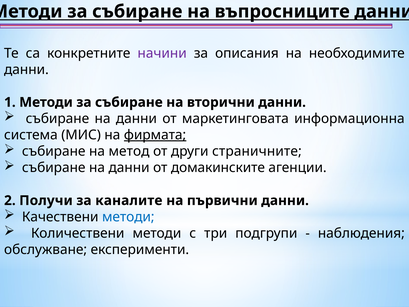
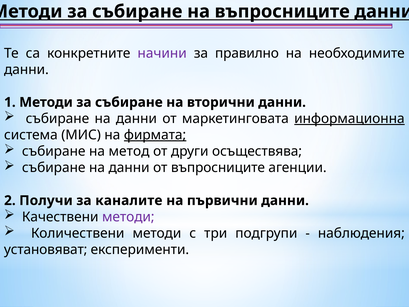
описания: описания -> правилно (247, 53)
информационна underline: none -> present (349, 119)
страничните: страничните -> осъществява (257, 151)
от домакинските: домакинските -> въпросниците (218, 168)
методи colour: blue -> purple (128, 217)
обслужване: обслужване -> установяват (46, 249)
